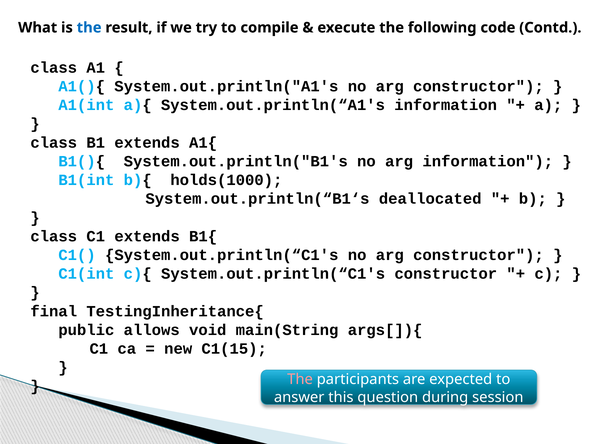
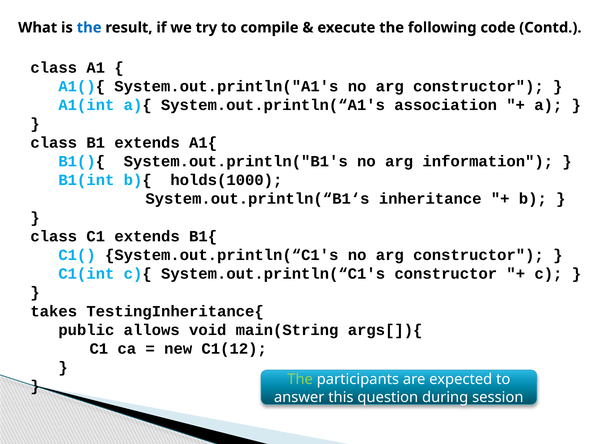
System.out.println(“A1's information: information -> association (446, 105)
deallocated: deallocated -> inheritance (430, 198)
final: final -> takes (54, 311)
C1(15: C1(15 -> C1(12 (234, 348)
The colour: pink -> light green (300, 379)
